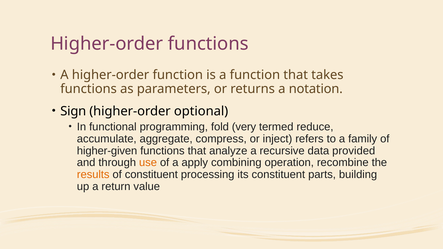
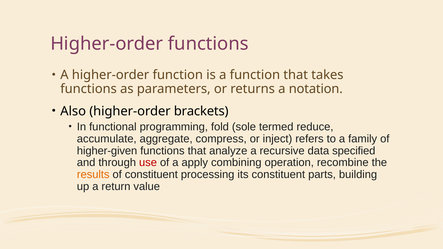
Sign: Sign -> Also (73, 111)
optional: optional -> brackets (201, 111)
very: very -> sole (244, 127)
provided: provided -> specified (354, 151)
use colour: orange -> red (148, 163)
